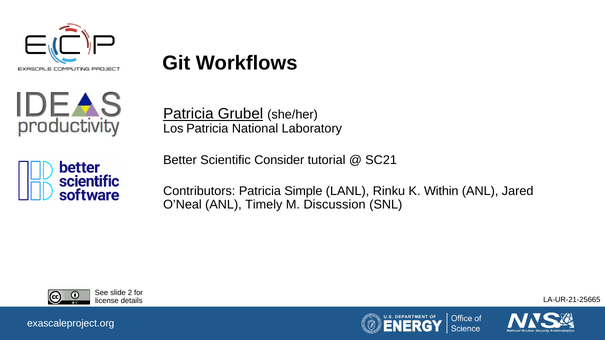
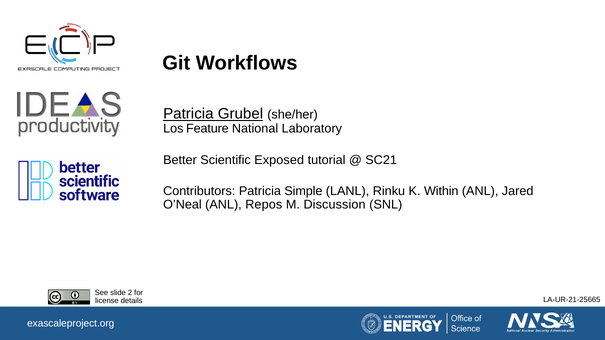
Los Patricia: Patricia -> Feature (207, 129)
Consider: Consider -> Exposed (279, 160)
Timely: Timely -> Repos (264, 205)
